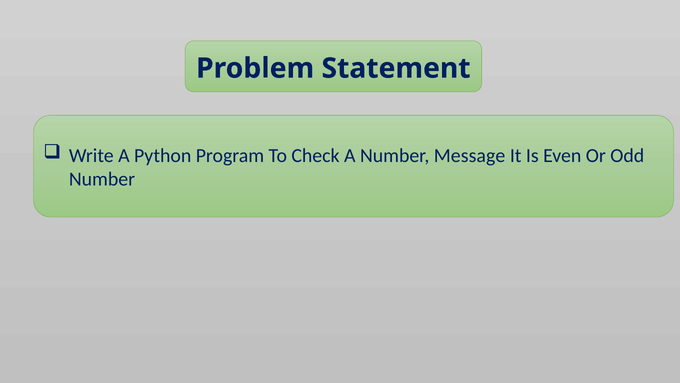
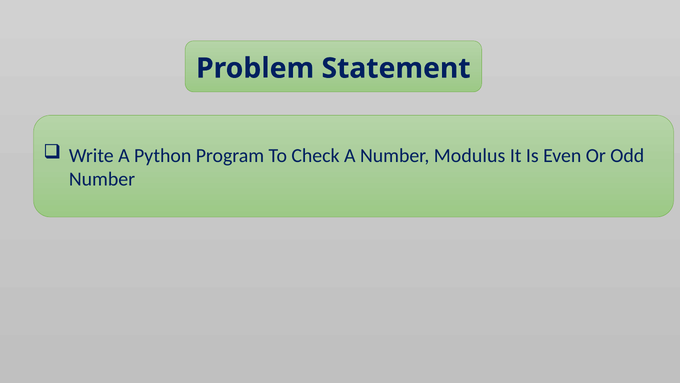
Message: Message -> Modulus (470, 155)
